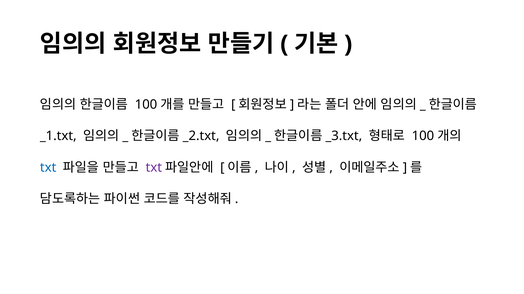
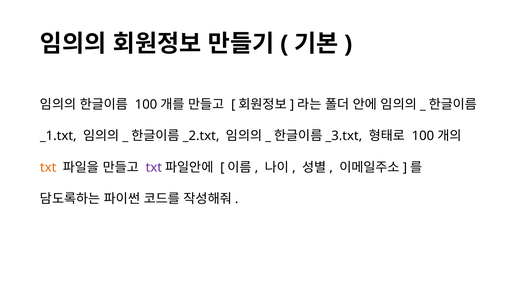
txt colour: blue -> orange (48, 168)
